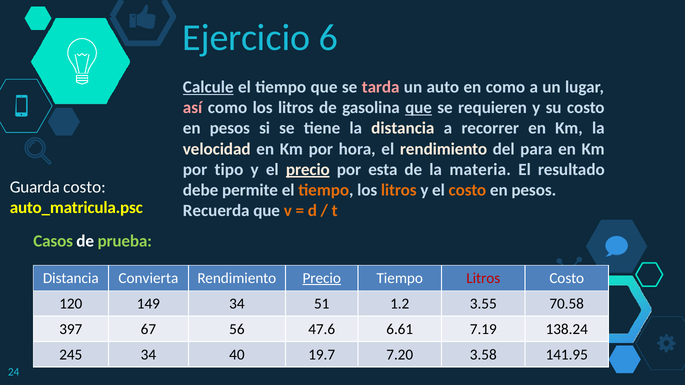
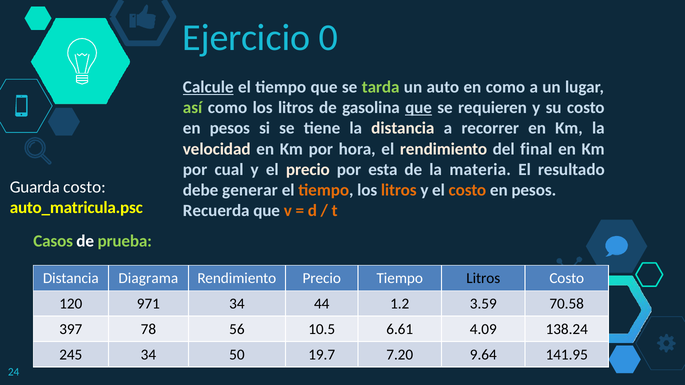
6: 6 -> 0 (328, 38)
tarda colour: pink -> light green (381, 87)
así colour: pink -> light green (193, 108)
para: para -> final (536, 149)
tipo: tipo -> cual (229, 170)
precio underline: present -> none (308, 170)
permite: permite -> generar (250, 190)
Convierta: Convierta -> Diagrama (148, 278)
Precio underline: present -> none (322, 278)
Litros colour: red -> black (483, 278)
149: 149 -> 971 (148, 304)
51: 51 -> 44 (322, 304)
3.55: 3.55 -> 3.59 (483, 304)
67: 67 -> 78 (148, 329)
47.6: 47.6 -> 10.5 (322, 329)
7.19: 7.19 -> 4.09 (483, 329)
40: 40 -> 50 (237, 355)
3.58: 3.58 -> 9.64 (483, 355)
